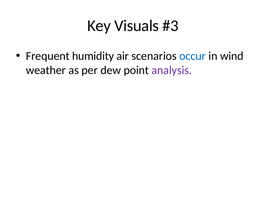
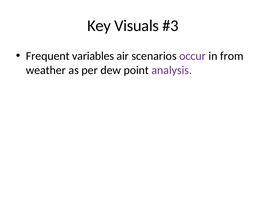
humidity: humidity -> variables (93, 56)
occur colour: blue -> purple (193, 56)
wind: wind -> from (232, 56)
